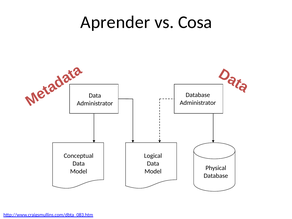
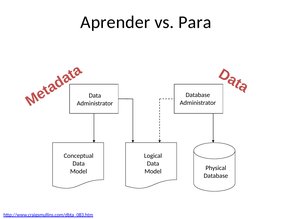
Cosa: Cosa -> Para (195, 22)
